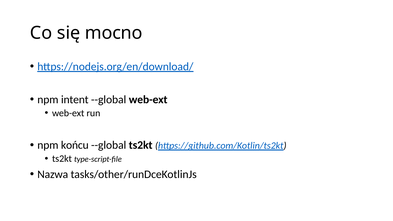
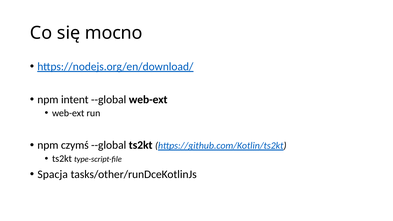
końcu: końcu -> czymś (75, 145)
Nazwa: Nazwa -> Spacja (53, 174)
